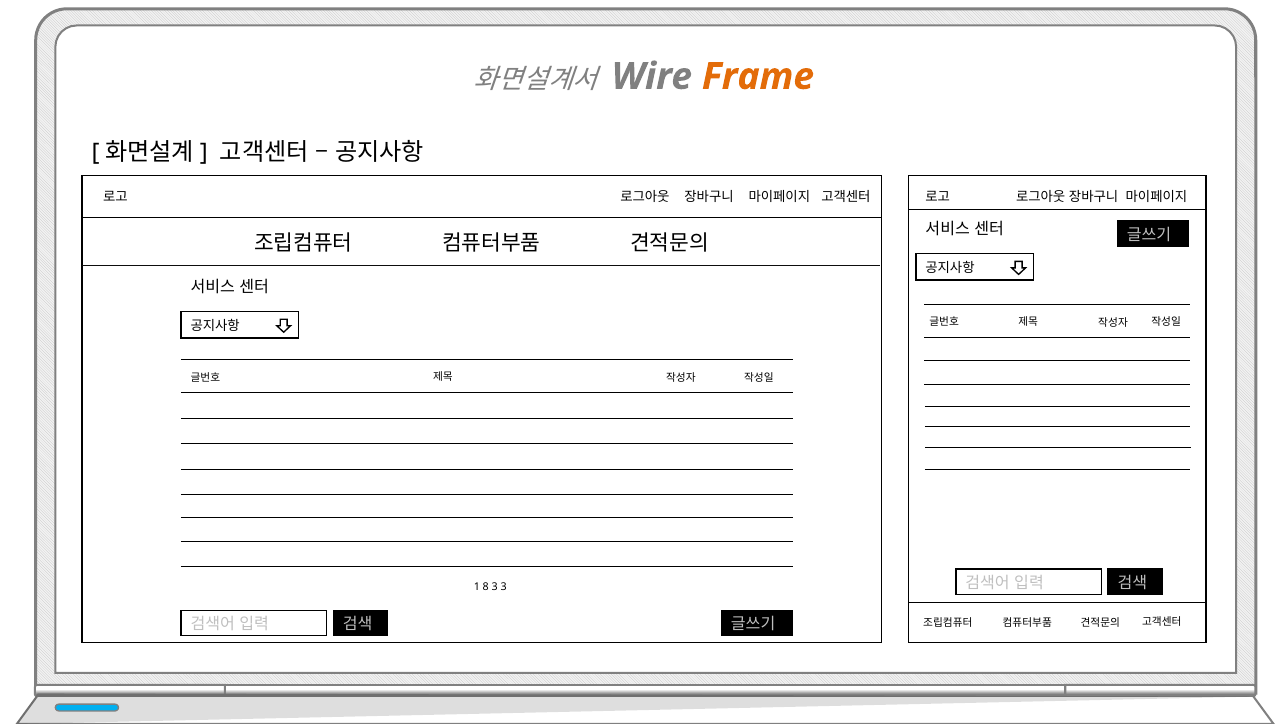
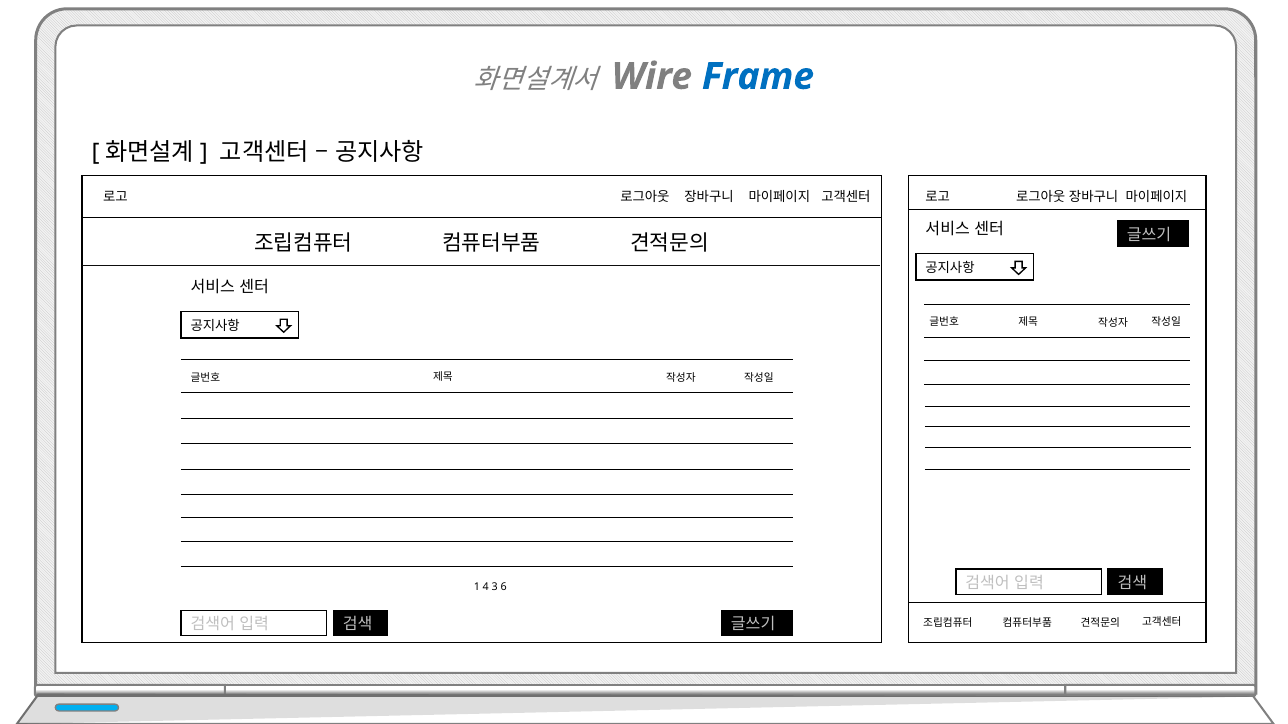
Frame colour: orange -> blue (758, 77)
8: 8 -> 4 (486, 587)
3 3: 3 -> 6 (504, 587)
